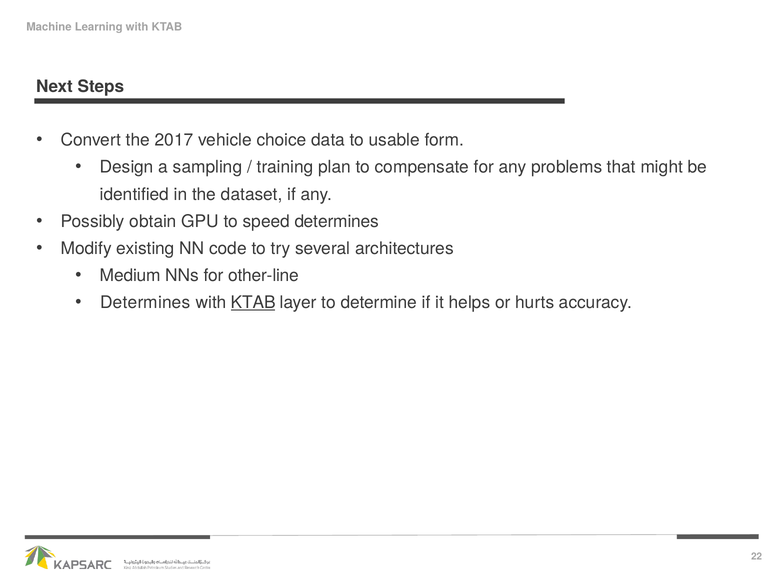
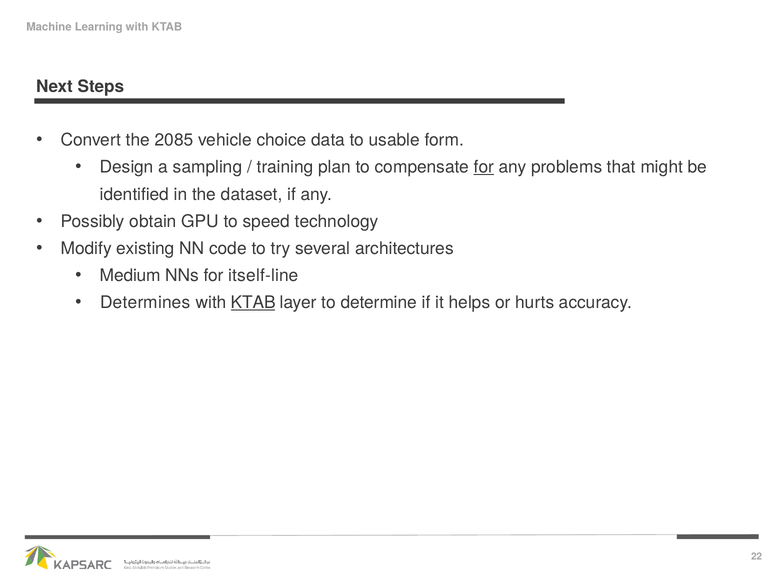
2017: 2017 -> 2085 (174, 140)
for underline: none -> present (484, 167)
speed determines: determines -> technology (337, 222)
other-line: other-line -> itself-line (264, 276)
